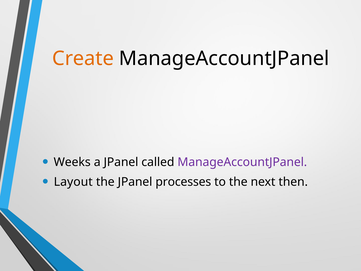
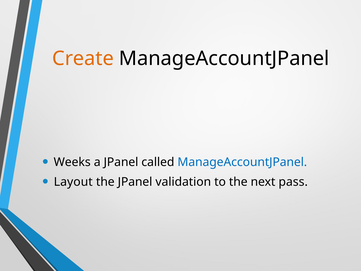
ManageAccountJPanel colour: purple -> blue (242, 162)
processes: processes -> validation (183, 182)
then: then -> pass (293, 182)
